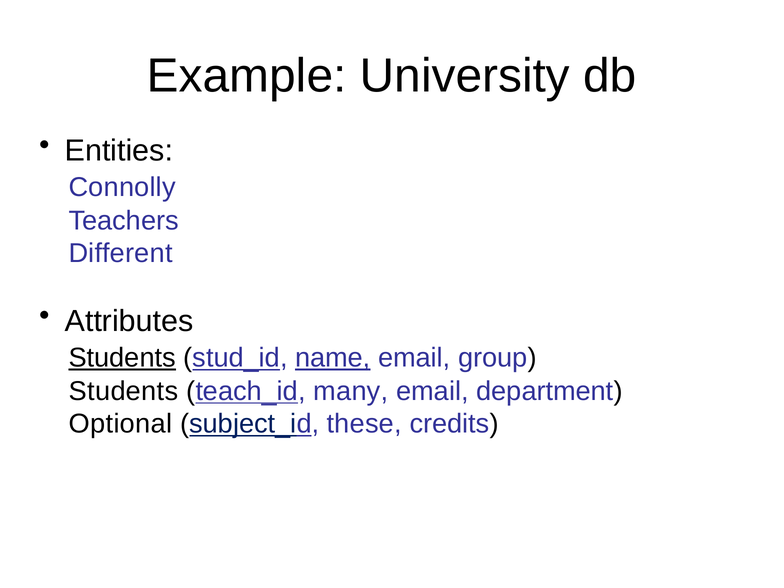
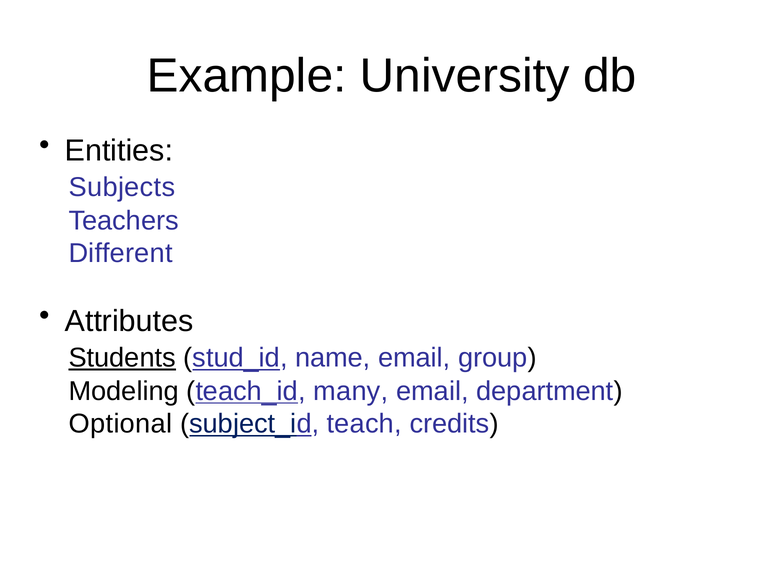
Connolly: Connolly -> Subjects (122, 187)
name underline: present -> none (333, 358)
Students: Students -> Modeling (124, 391)
these: these -> teach (364, 424)
